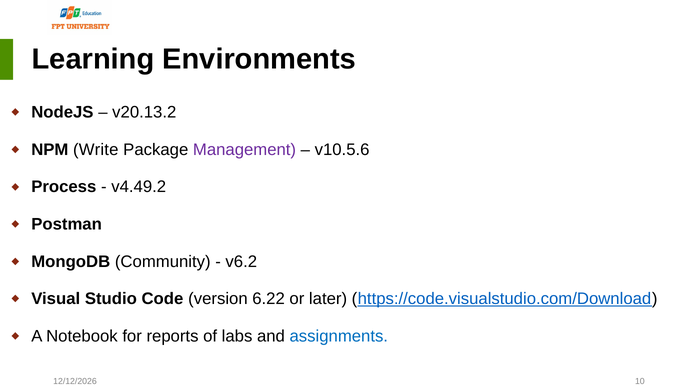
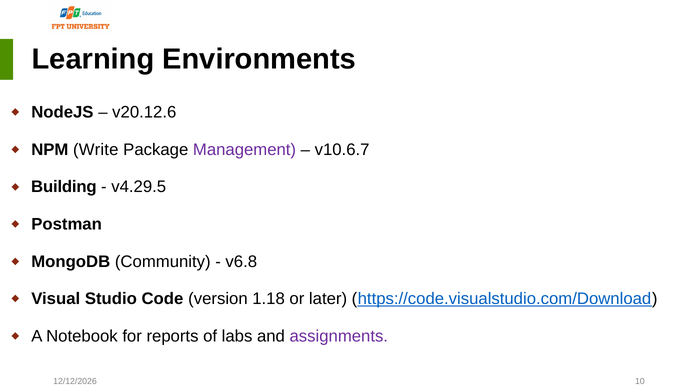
v20.13.2: v20.13.2 -> v20.12.6 (144, 113)
v10.5.6: v10.5.6 -> v10.6.7 (342, 150)
Process: Process -> Building (64, 187)
v4.49.2: v4.49.2 -> v4.29.5 (139, 187)
v6.2: v6.2 -> v6.8 (241, 262)
6.22: 6.22 -> 1.18 (269, 299)
assignments colour: blue -> purple (339, 337)
